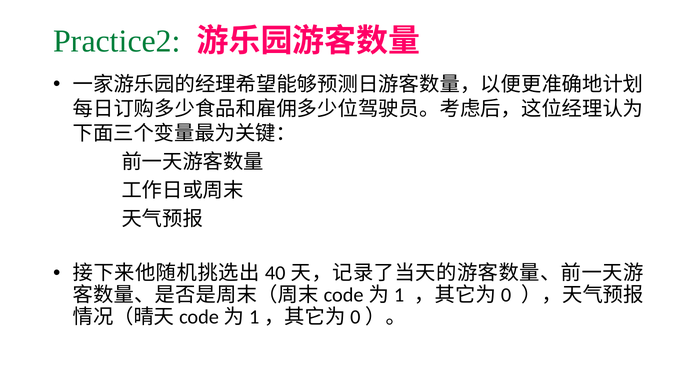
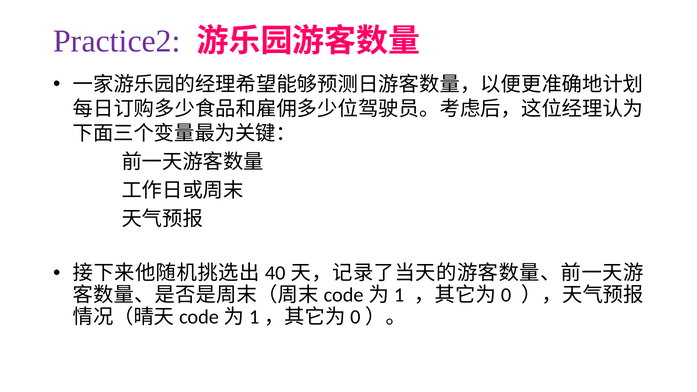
Practice2 colour: green -> purple (117, 41)
